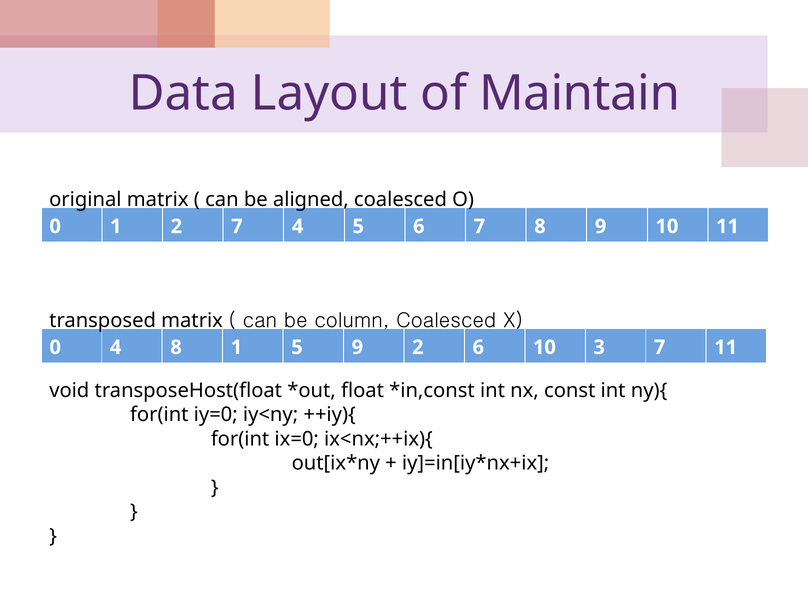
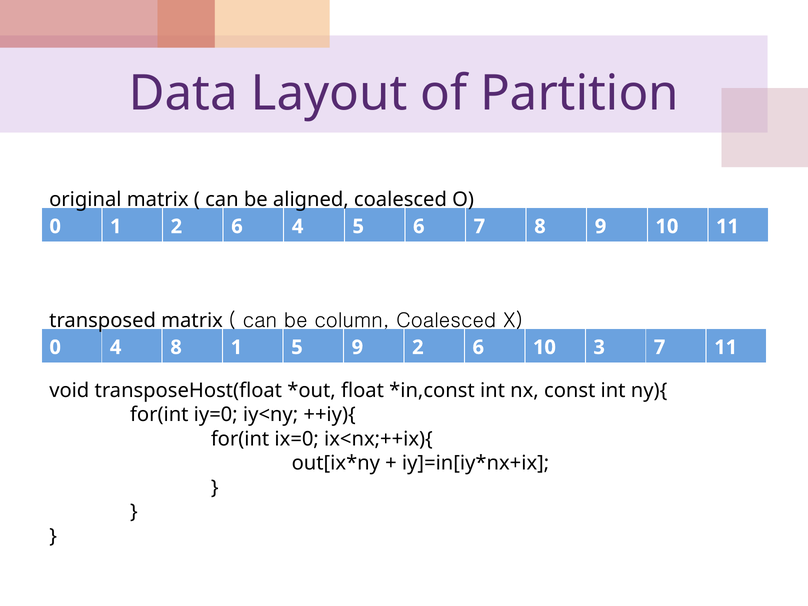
Maintain: Maintain -> Partition (580, 94)
1 2 7: 7 -> 6 (237, 226)
